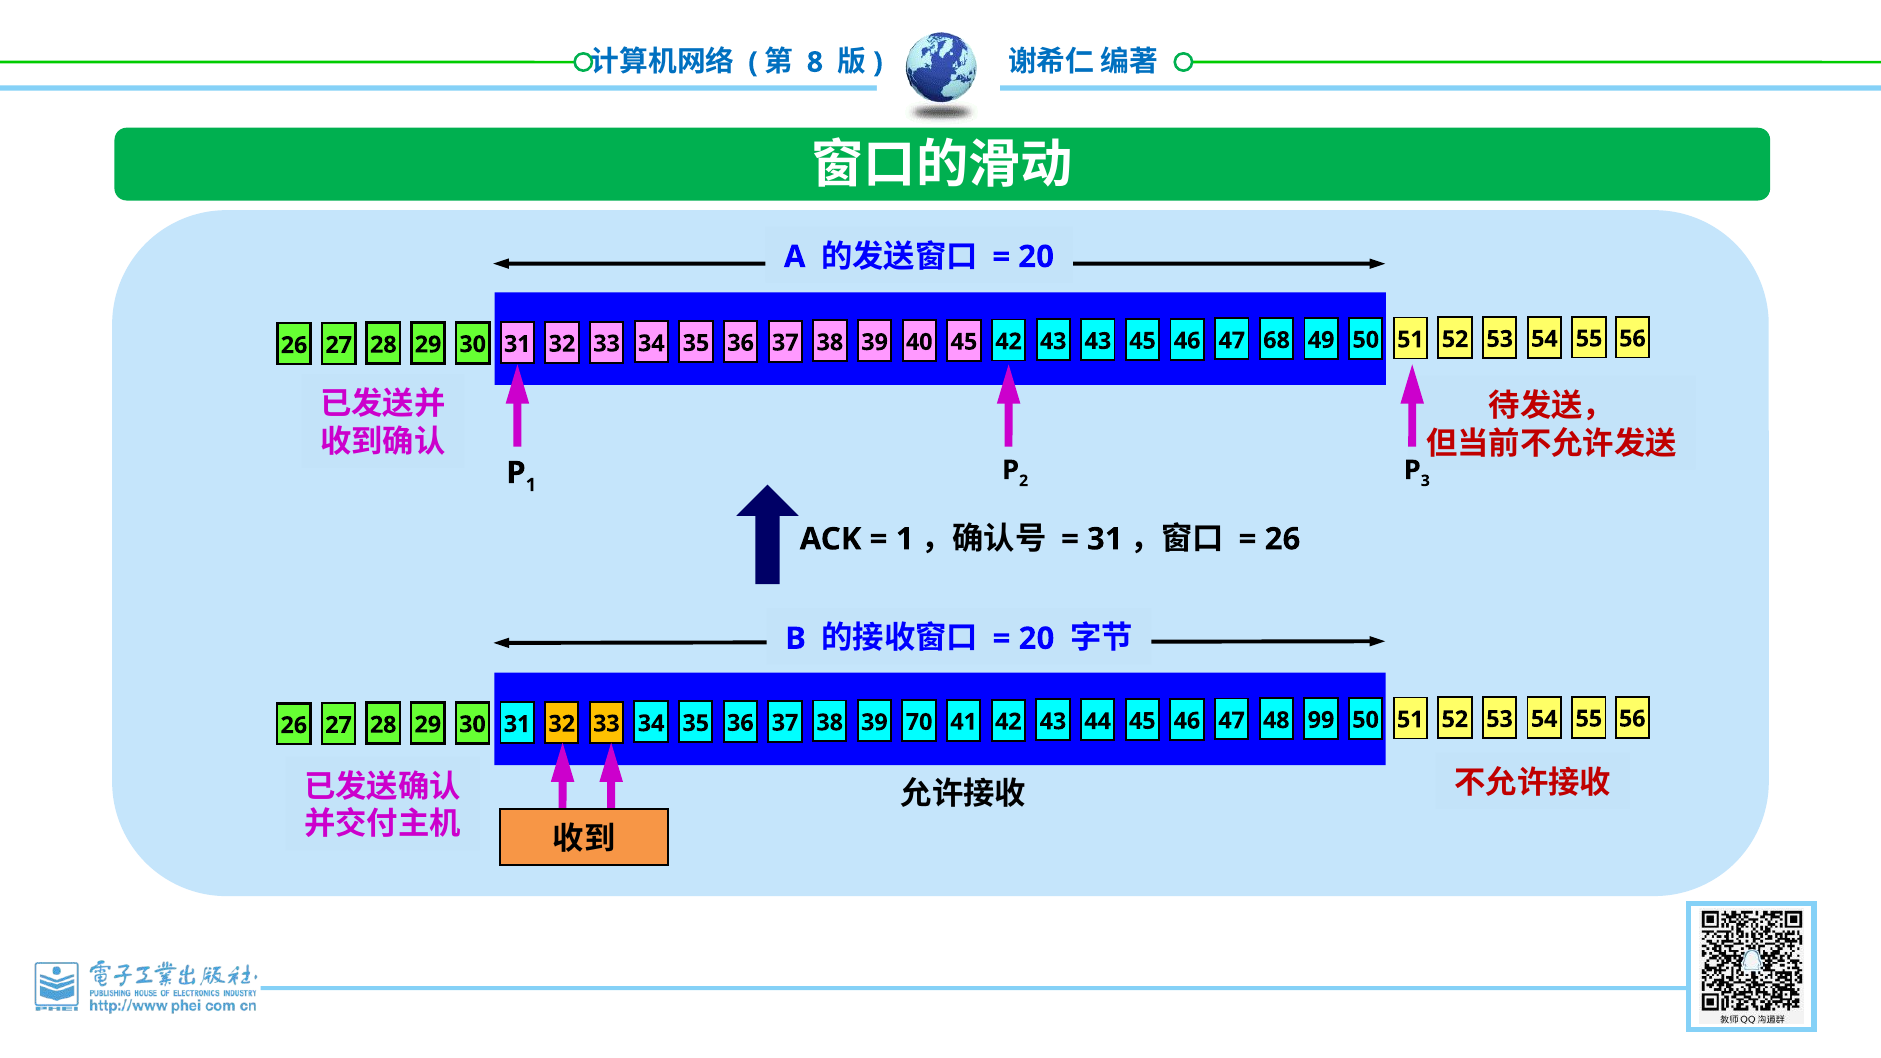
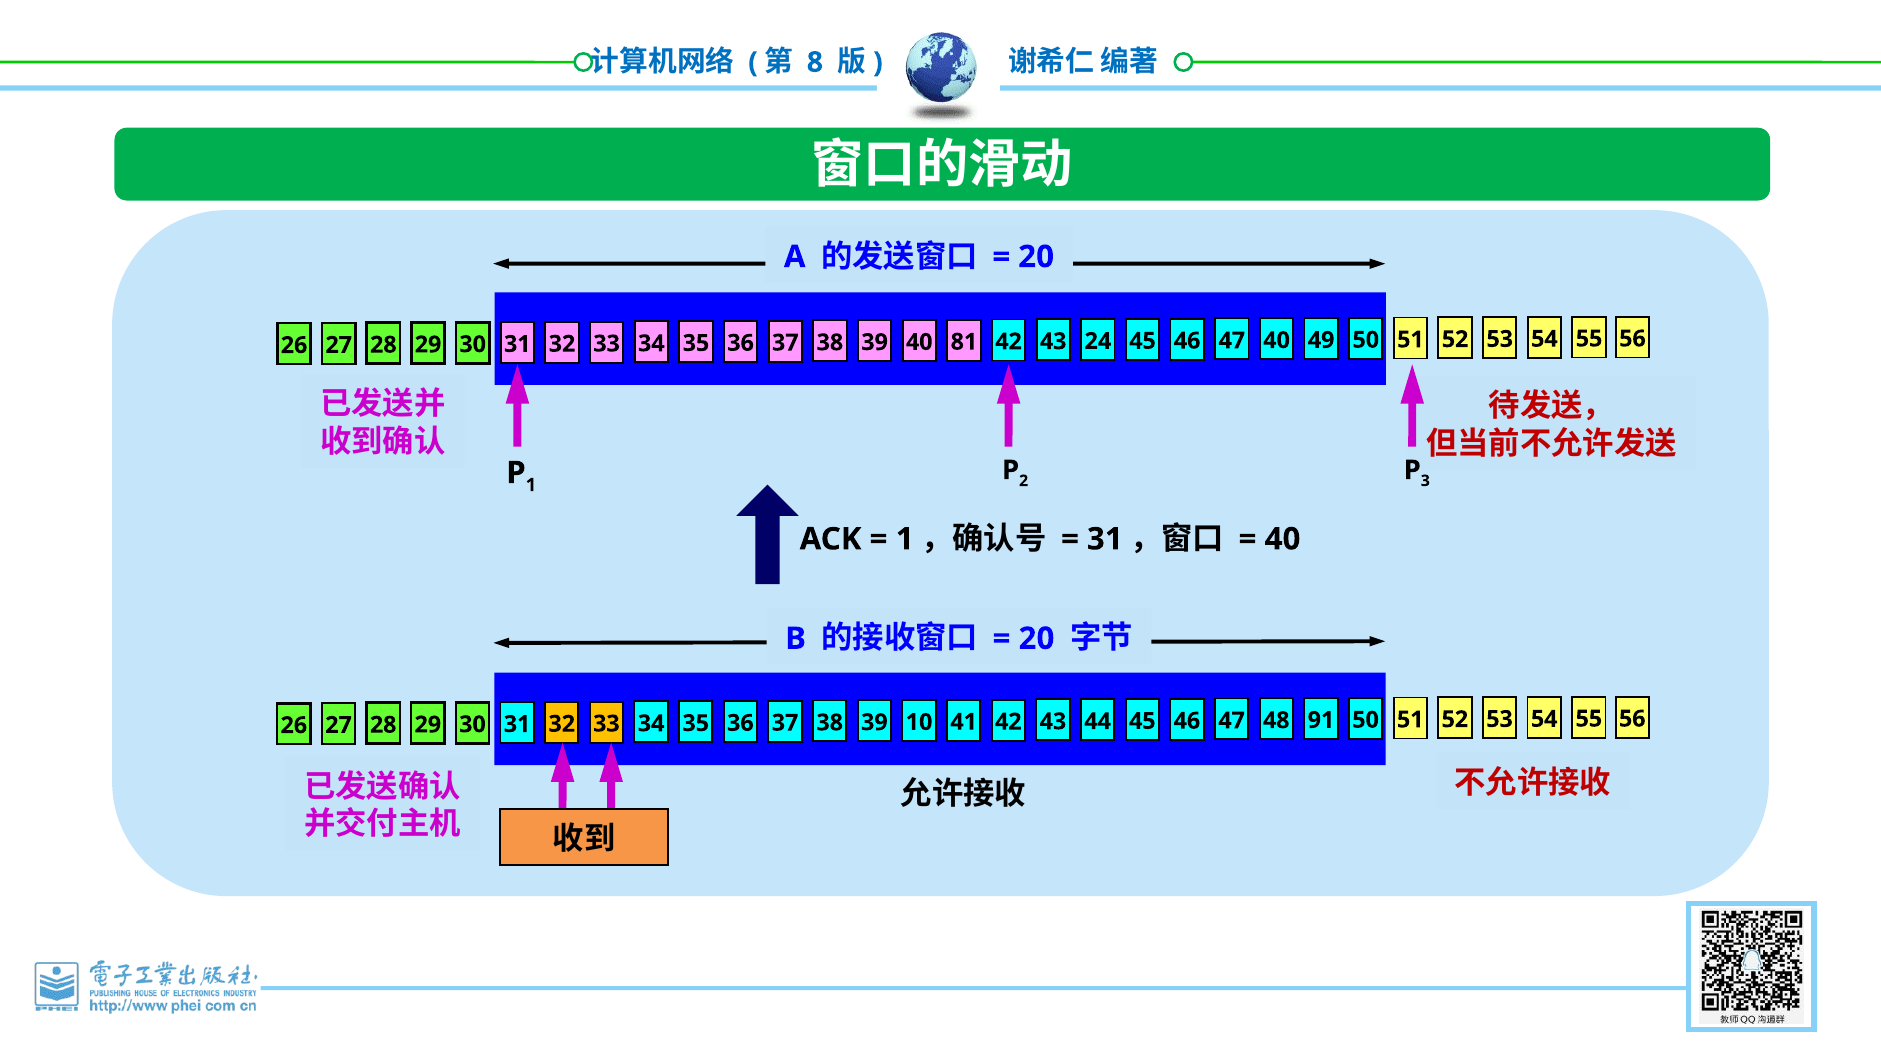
40 45: 45 -> 81 (964, 342)
43 43: 43 -> 24 (1098, 341)
47 68: 68 -> 40 (1277, 340)
26: 26 -> 40 (1283, 539)
70: 70 -> 10 (919, 722)
99: 99 -> 91 (1321, 720)
